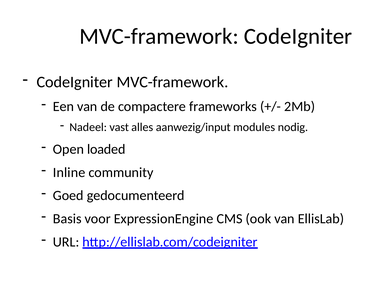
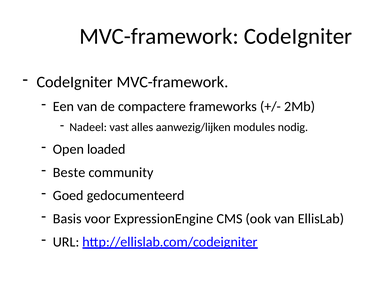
aanwezig/input: aanwezig/input -> aanwezig/lijken (193, 127)
Inline: Inline -> Beste (69, 173)
